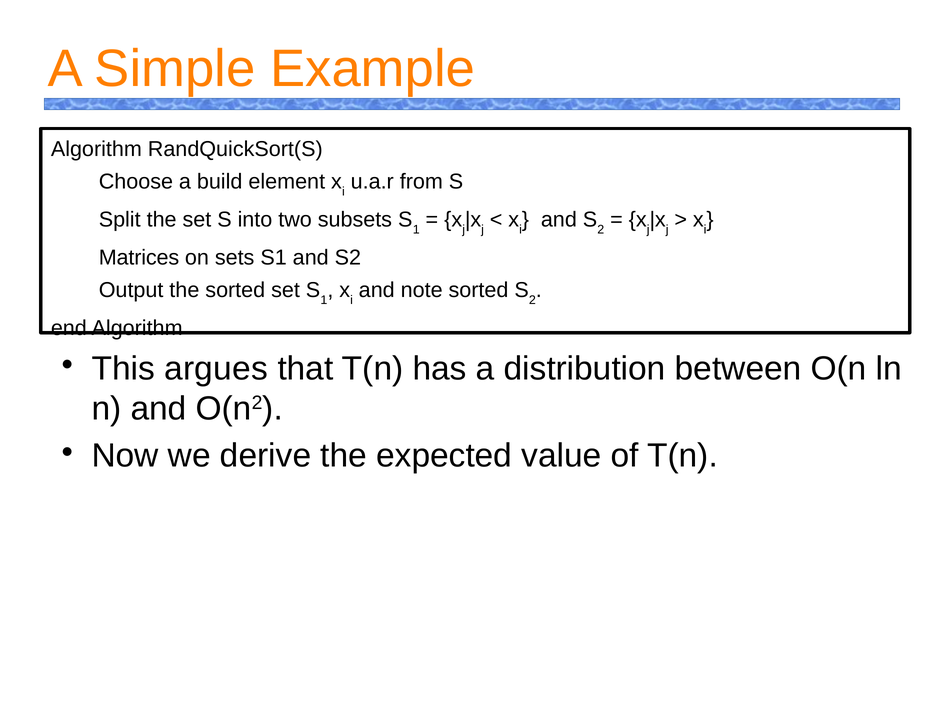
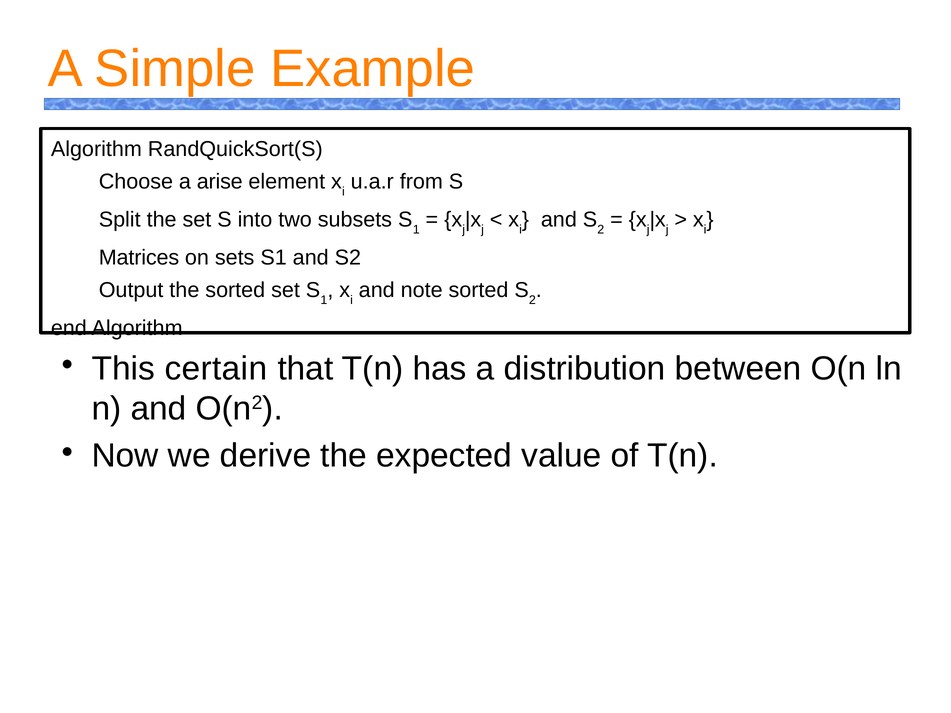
build: build -> arise (220, 182)
argues: argues -> certain (216, 369)
